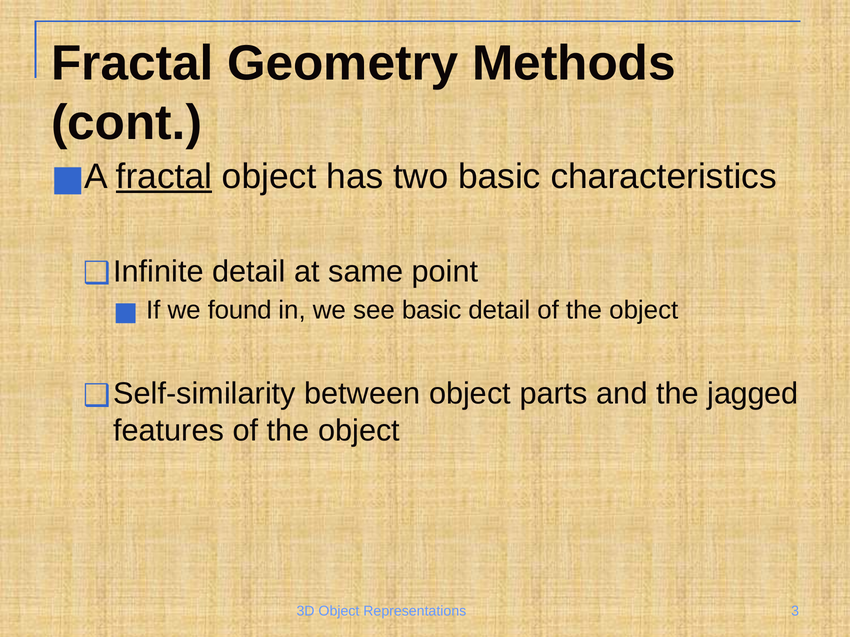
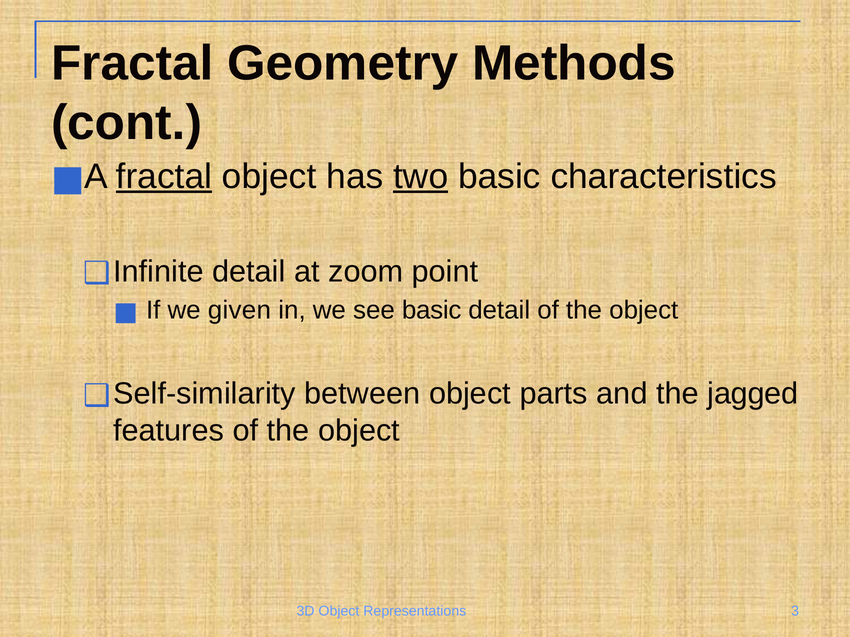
two underline: none -> present (421, 177)
same: same -> zoom (366, 272)
found: found -> given (239, 311)
